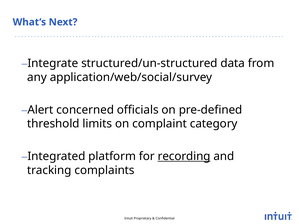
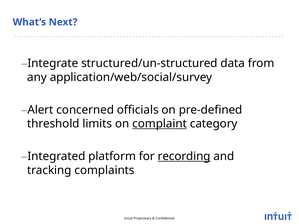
complaint underline: none -> present (160, 124)
